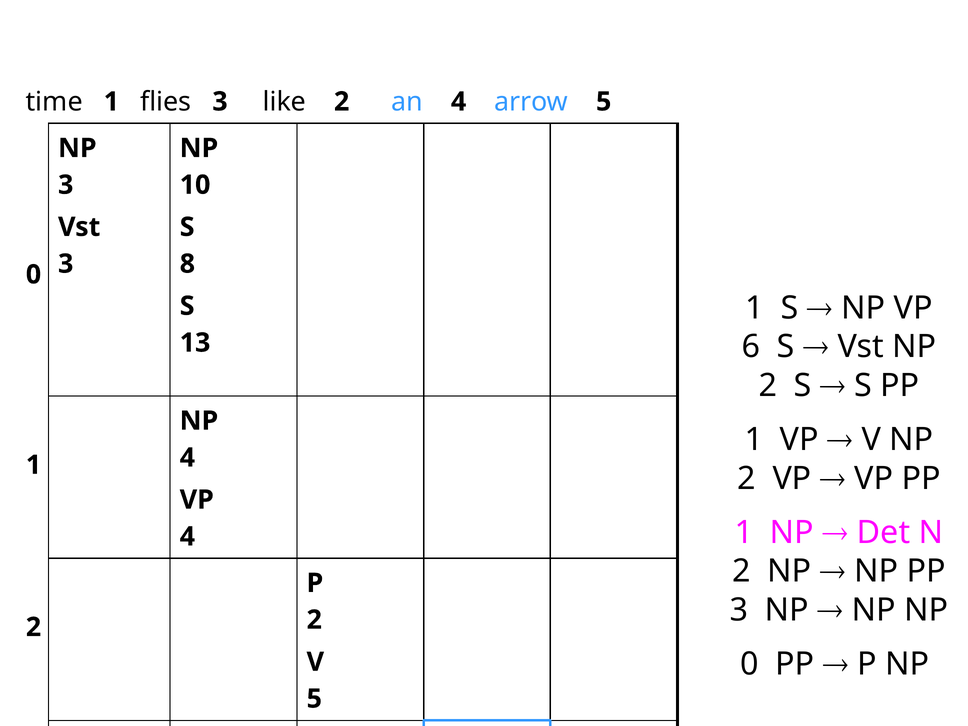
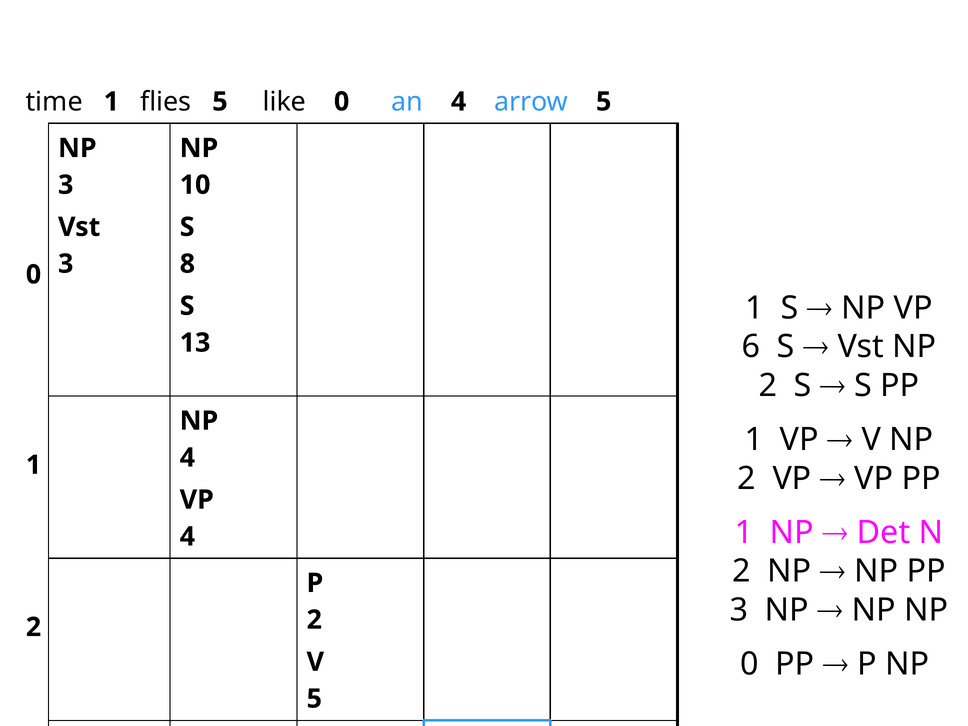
flies 3: 3 -> 5 (220, 102)
like 2: 2 -> 0 (342, 102)
